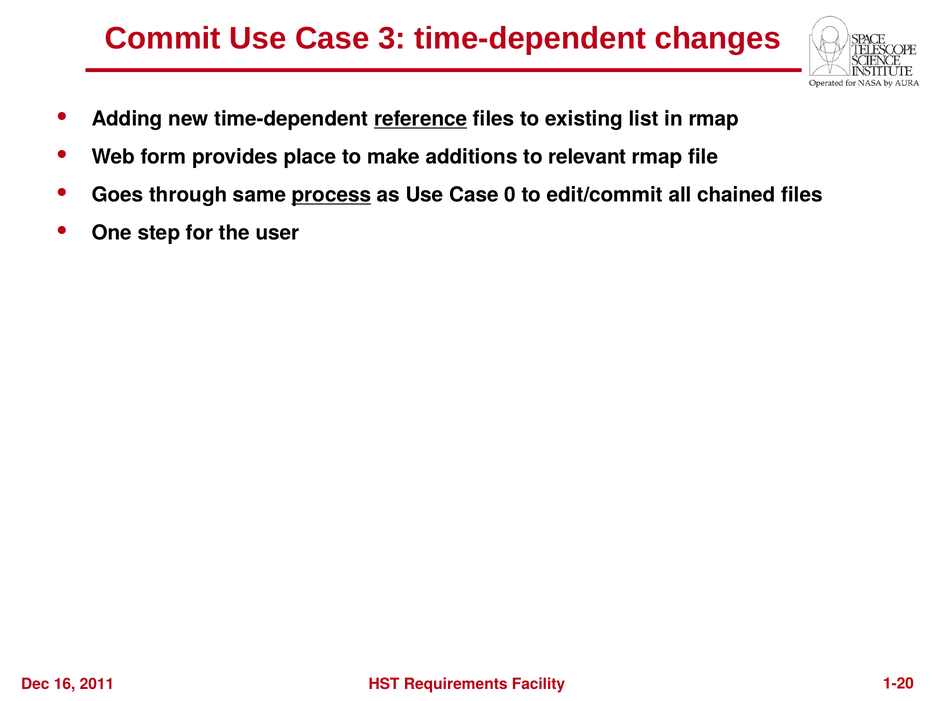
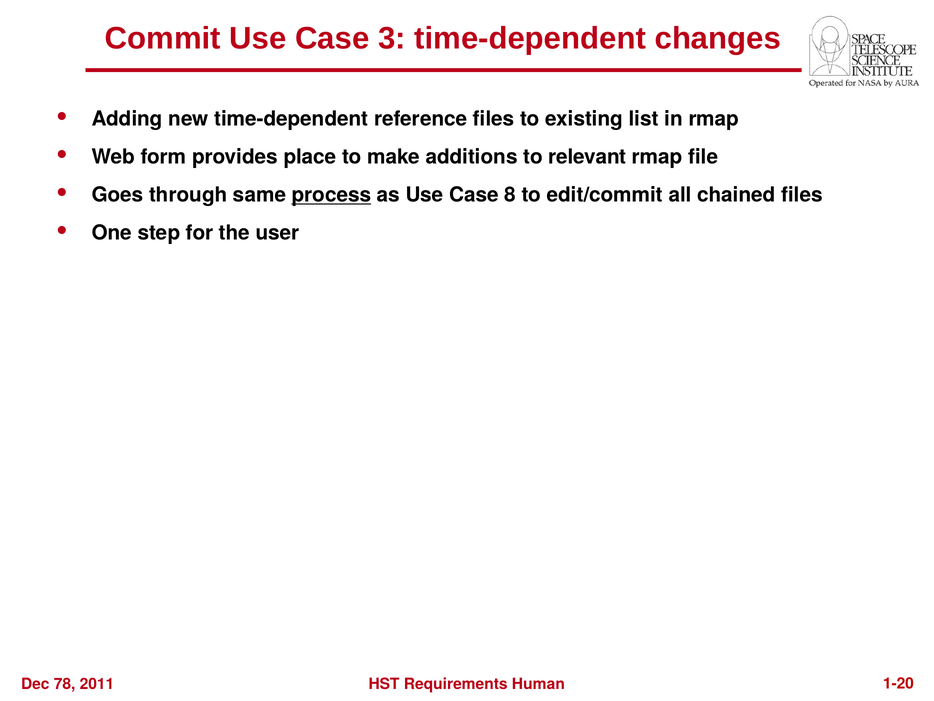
reference underline: present -> none (421, 119)
0: 0 -> 8 (510, 195)
16: 16 -> 78 (65, 683)
Facility: Facility -> Human (538, 683)
